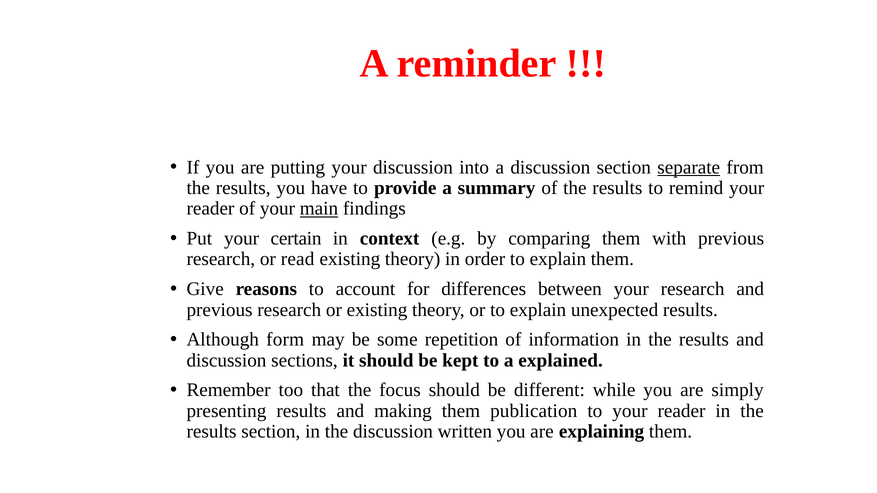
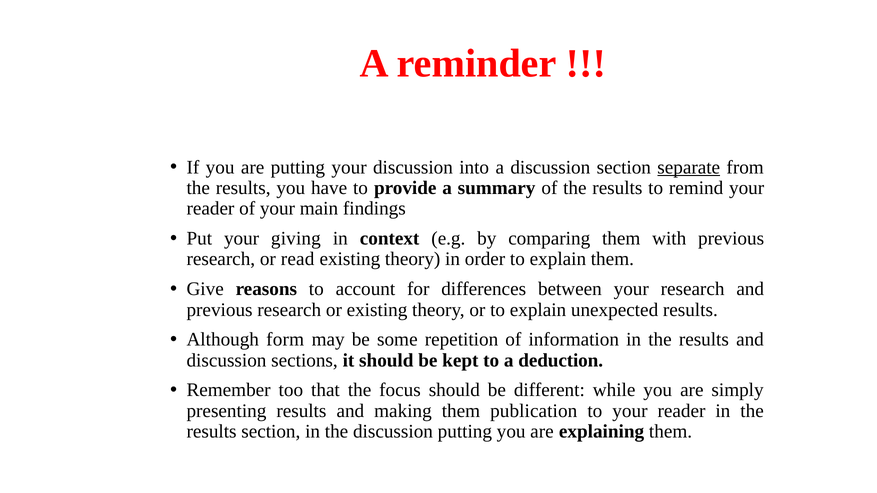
main underline: present -> none (319, 209)
certain: certain -> giving (296, 239)
explained: explained -> deduction (561, 360)
discussion written: written -> putting (465, 432)
